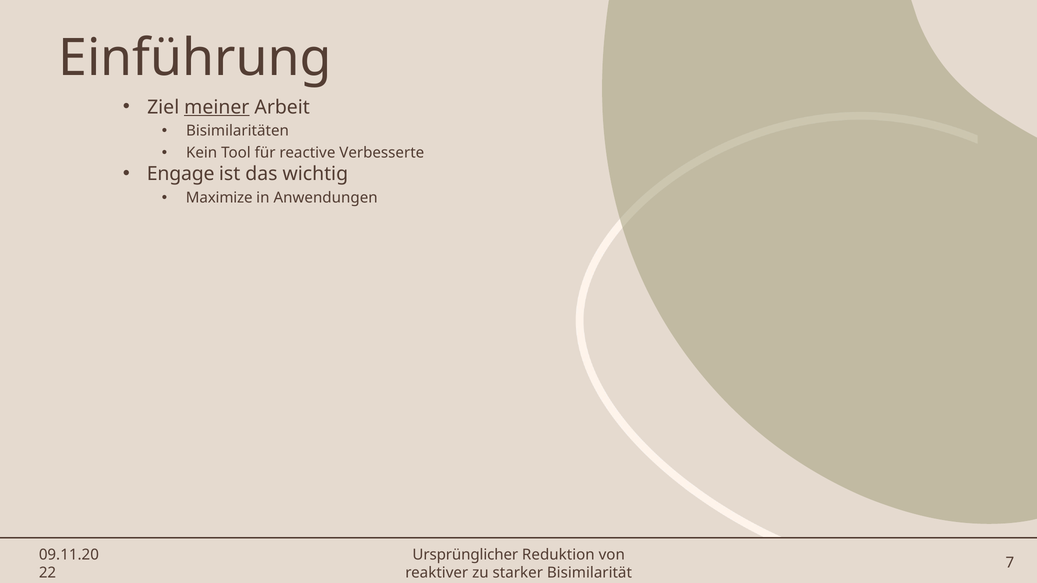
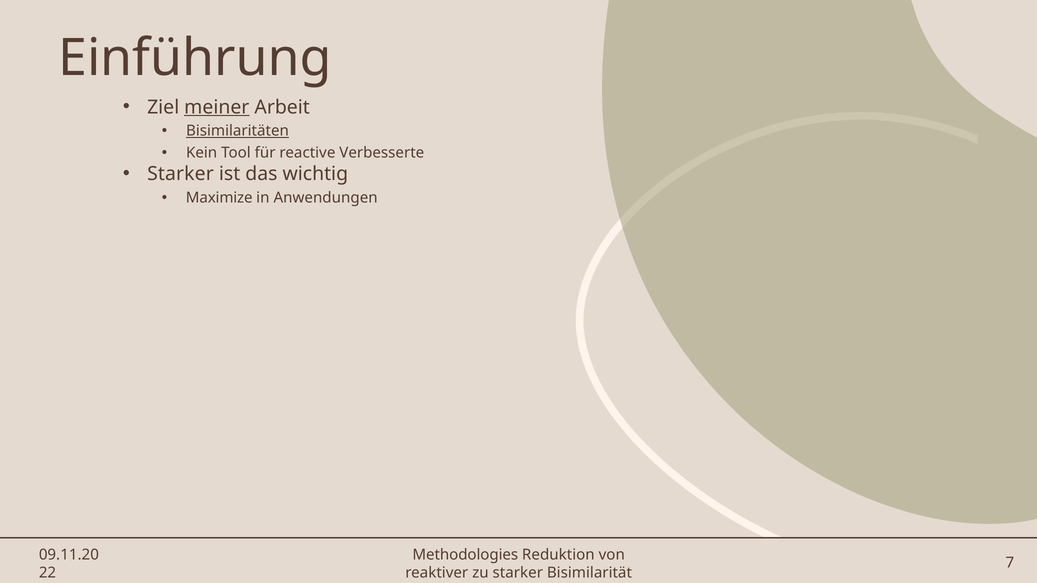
Bisimilaritäten underline: none -> present (237, 131)
Engage: Engage -> Starker (181, 174)
Ursprünglicher: Ursprünglicher -> Methodologies (465, 555)
